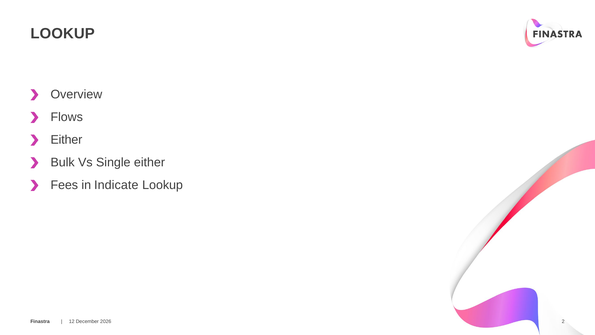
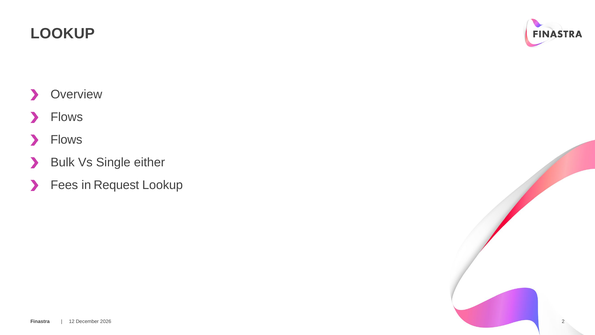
Either: Either -> Flows (66, 140)
Indicate: Indicate -> Request (116, 185)
